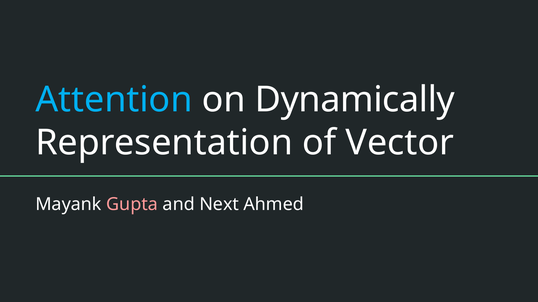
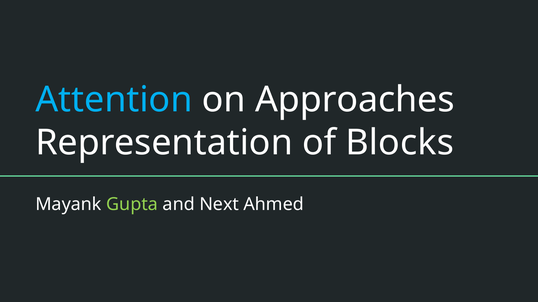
Dynamically: Dynamically -> Approaches (355, 100)
Vector: Vector -> Blocks (400, 143)
Gupta colour: pink -> light green (132, 205)
